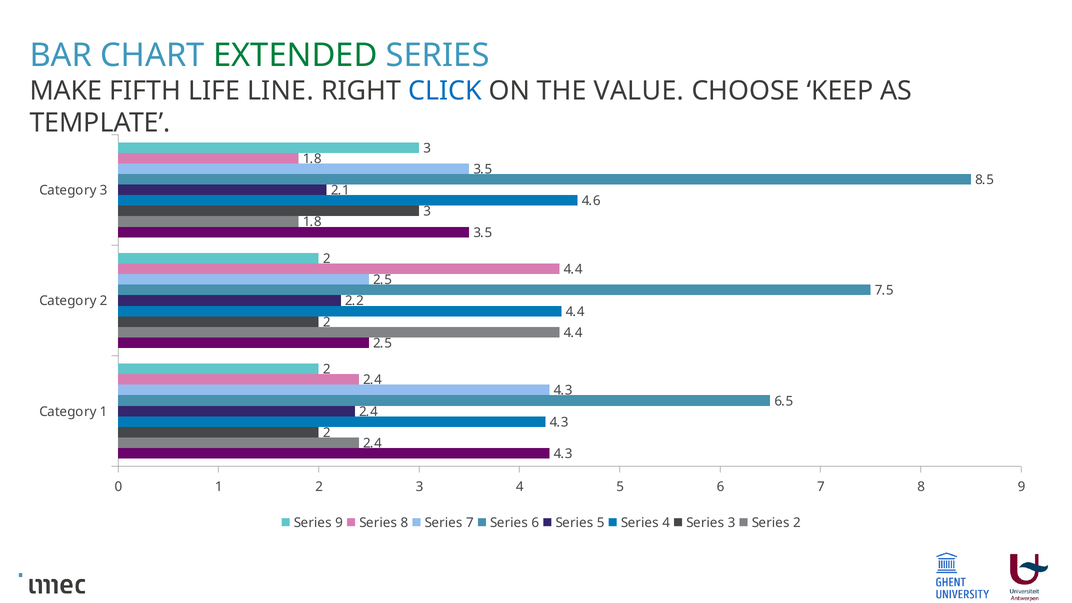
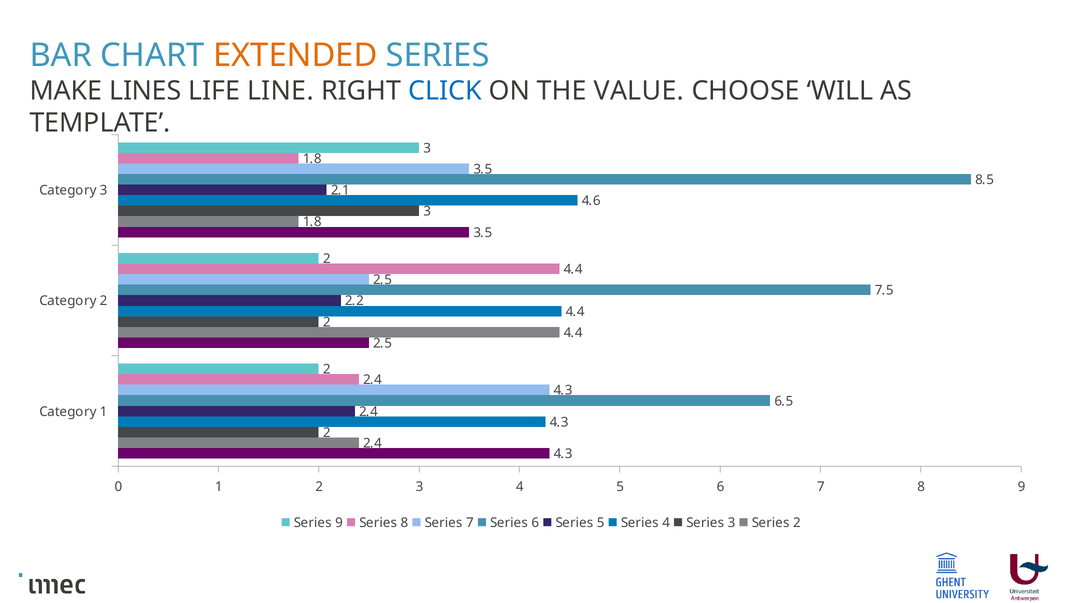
EXTENDED colour: green -> orange (295, 56)
FIFTH: FIFTH -> LINES (145, 91)
KEEP: KEEP -> WILL (840, 91)
